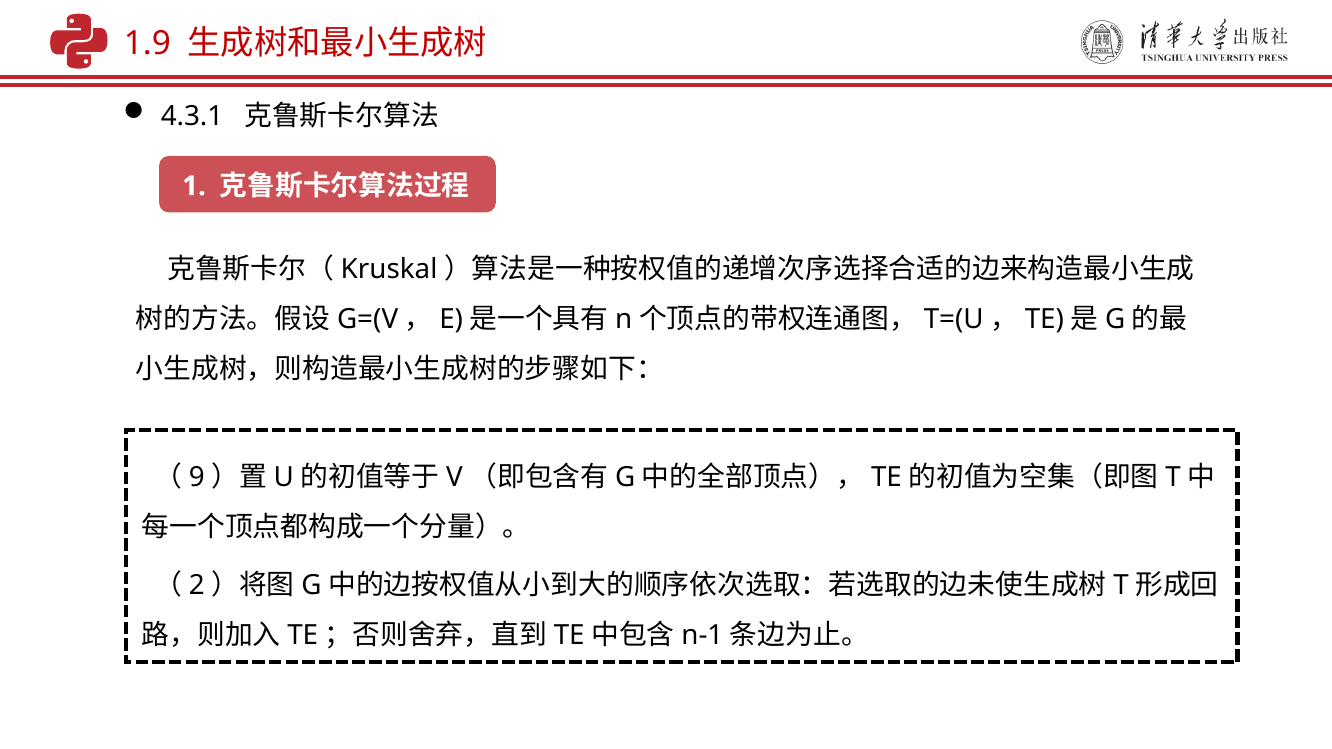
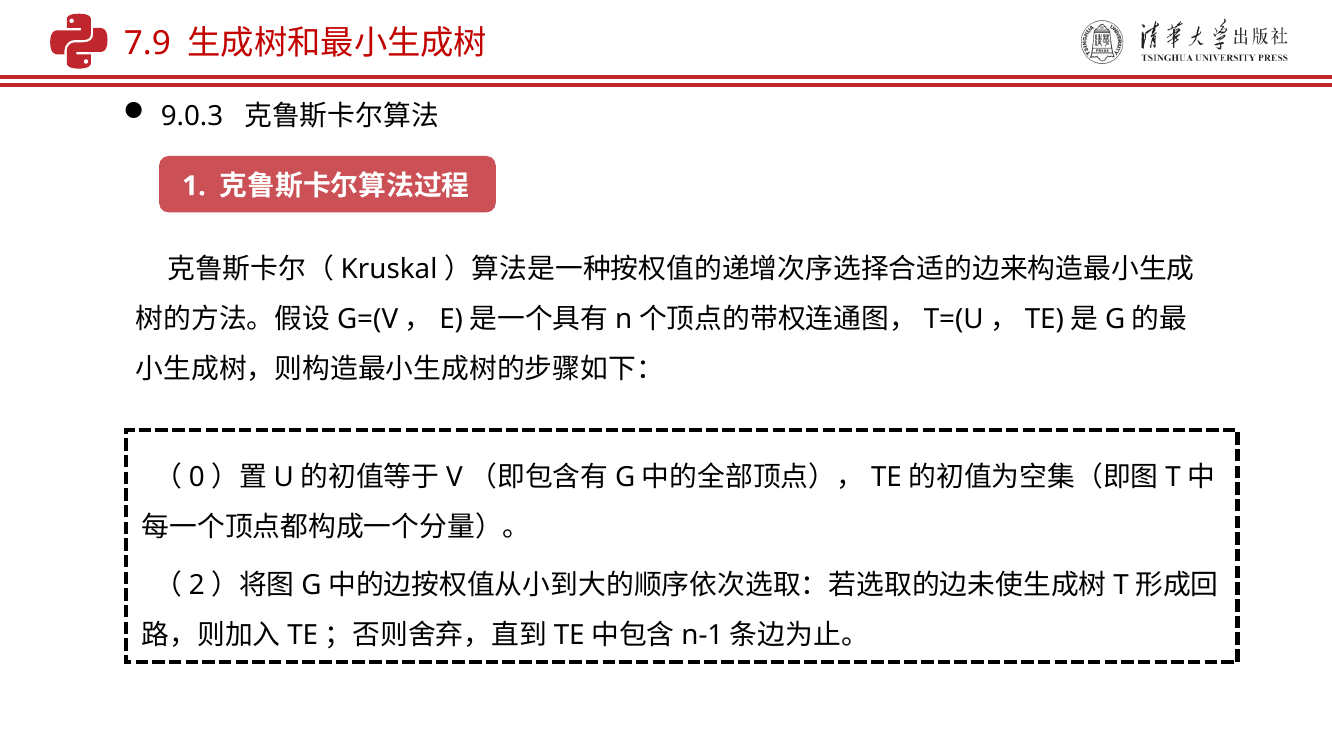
1.9: 1.9 -> 7.9 (147, 43)
4.3.1: 4.3.1 -> 9.0.3 (192, 116)
9: 9 -> 0 (197, 478)
